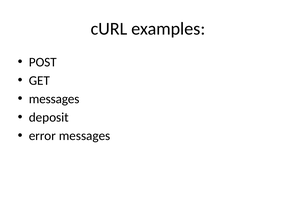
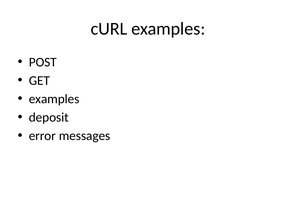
messages: messages -> examples (54, 99)
